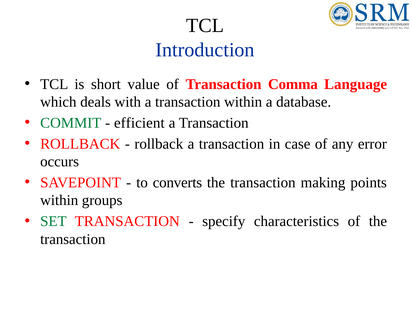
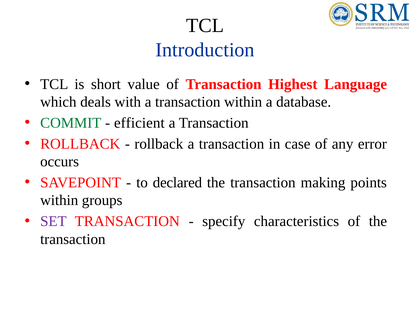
Comma: Comma -> Highest (293, 84)
converts: converts -> declared (177, 183)
SET colour: green -> purple (53, 221)
